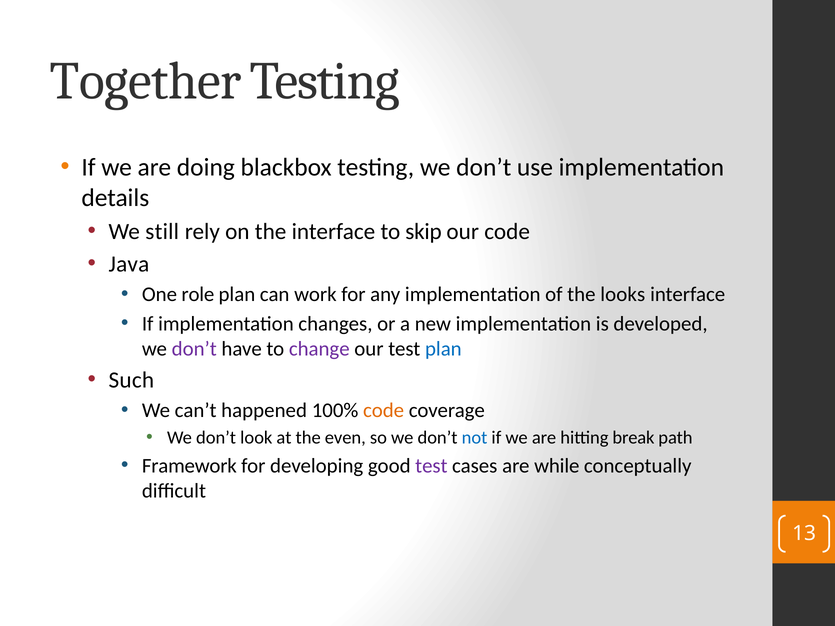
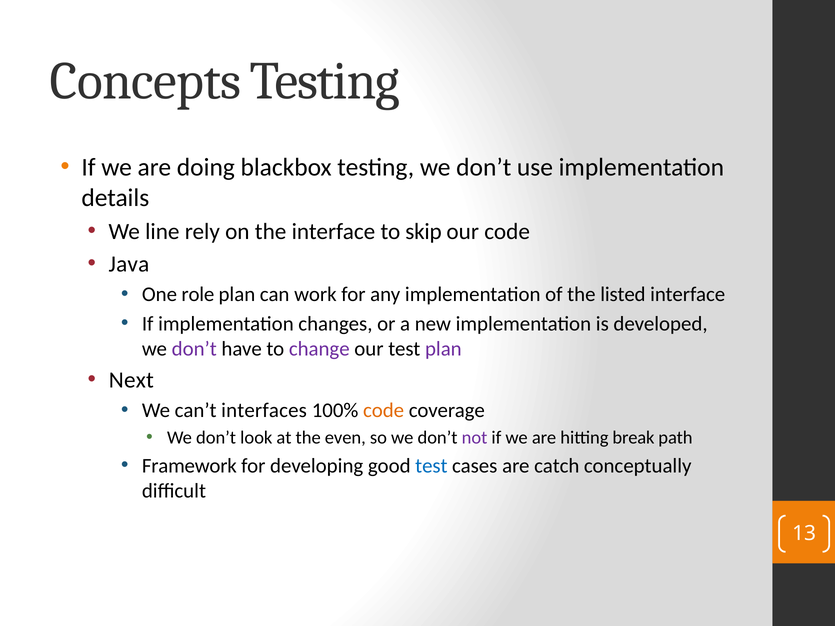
Together: Together -> Concepts (146, 81)
still: still -> line (162, 232)
looks: looks -> listed (623, 295)
plan colour: blue -> purple (443, 349)
Such: Such -> Next (131, 380)
happened: happened -> interfaces (264, 411)
not colour: blue -> purple (475, 438)
test colour: purple -> blue (431, 466)
while: while -> catch (557, 466)
